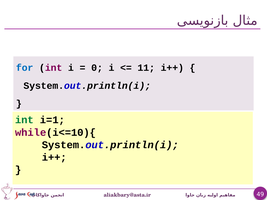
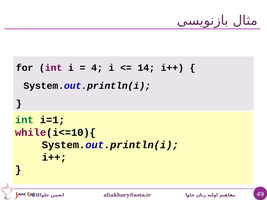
for colour: blue -> black (25, 68)
0: 0 -> 4 (97, 68)
11: 11 -> 14 (146, 68)
